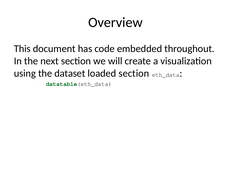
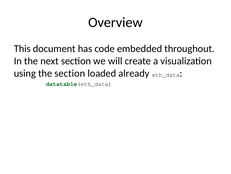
the dataset: dataset -> section (70, 73)
loaded section: section -> already (134, 73)
